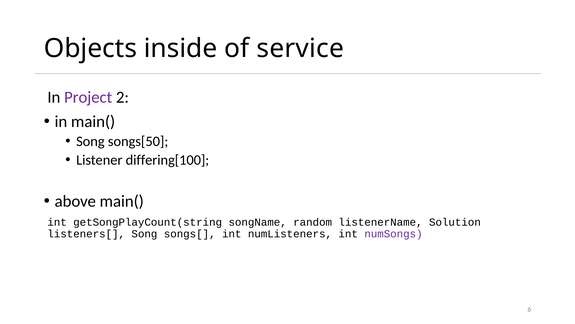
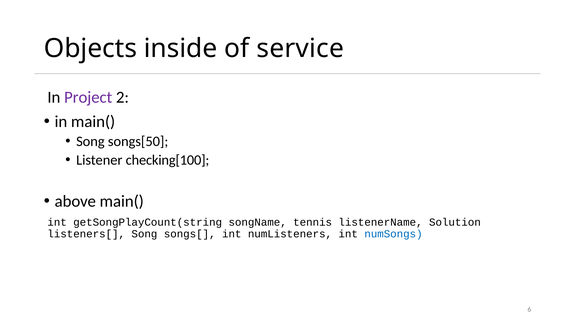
differing[100: differing[100 -> checking[100 (167, 160)
random: random -> tennis (313, 222)
numSongs colour: purple -> blue (393, 234)
